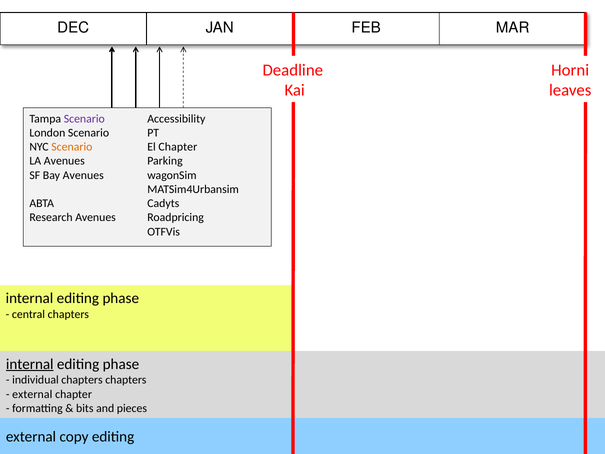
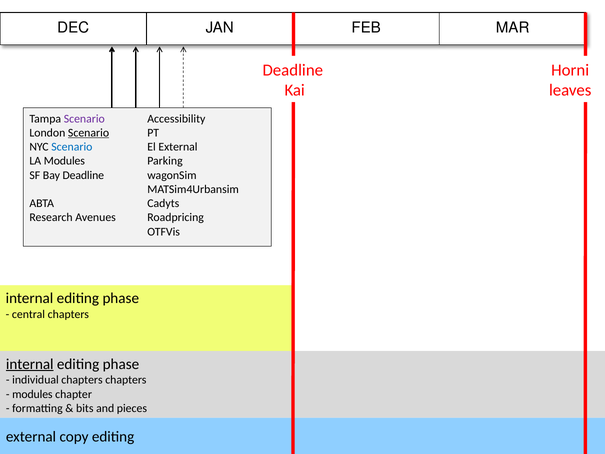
Scenario underline: none -> present (89, 133)
Scenario colour: orange -> blue (72, 147)
El Chapter: Chapter -> External (178, 147)
LA Avenues: Avenues -> Modules (64, 161)
Bay Avenues: Avenues -> Deadline (83, 175)
external: external -> modules (32, 394)
